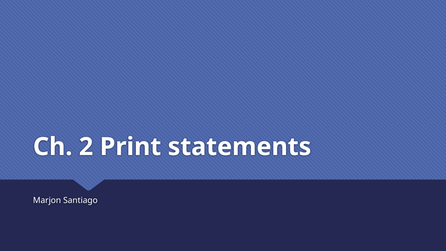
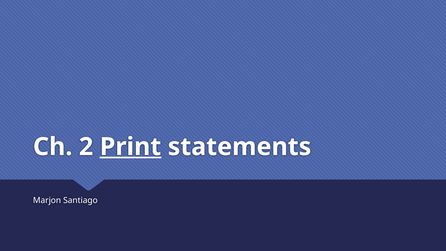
Print underline: none -> present (130, 147)
